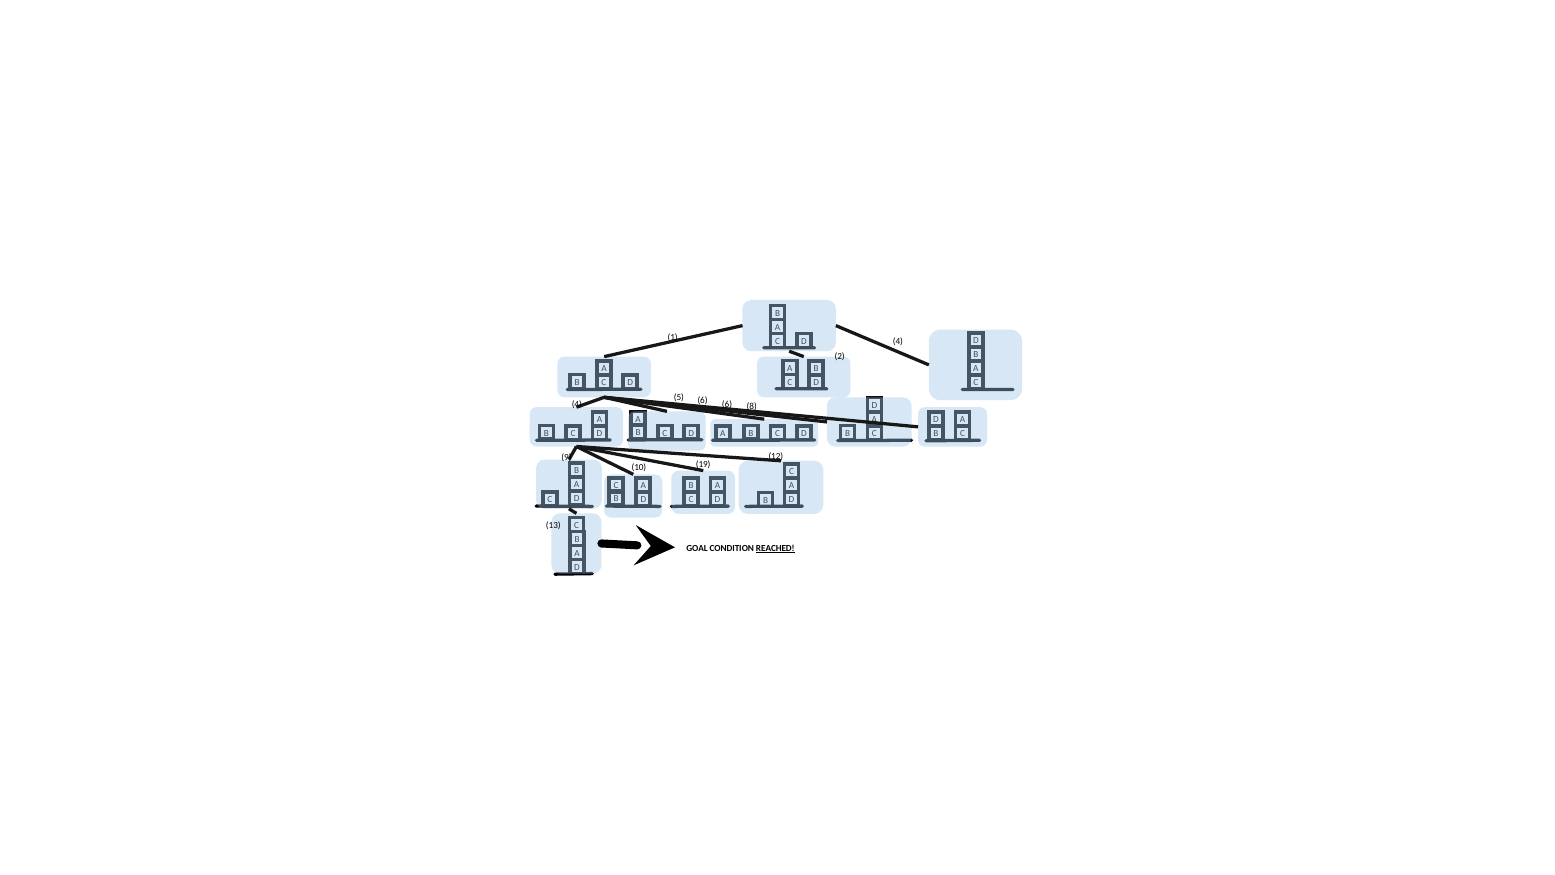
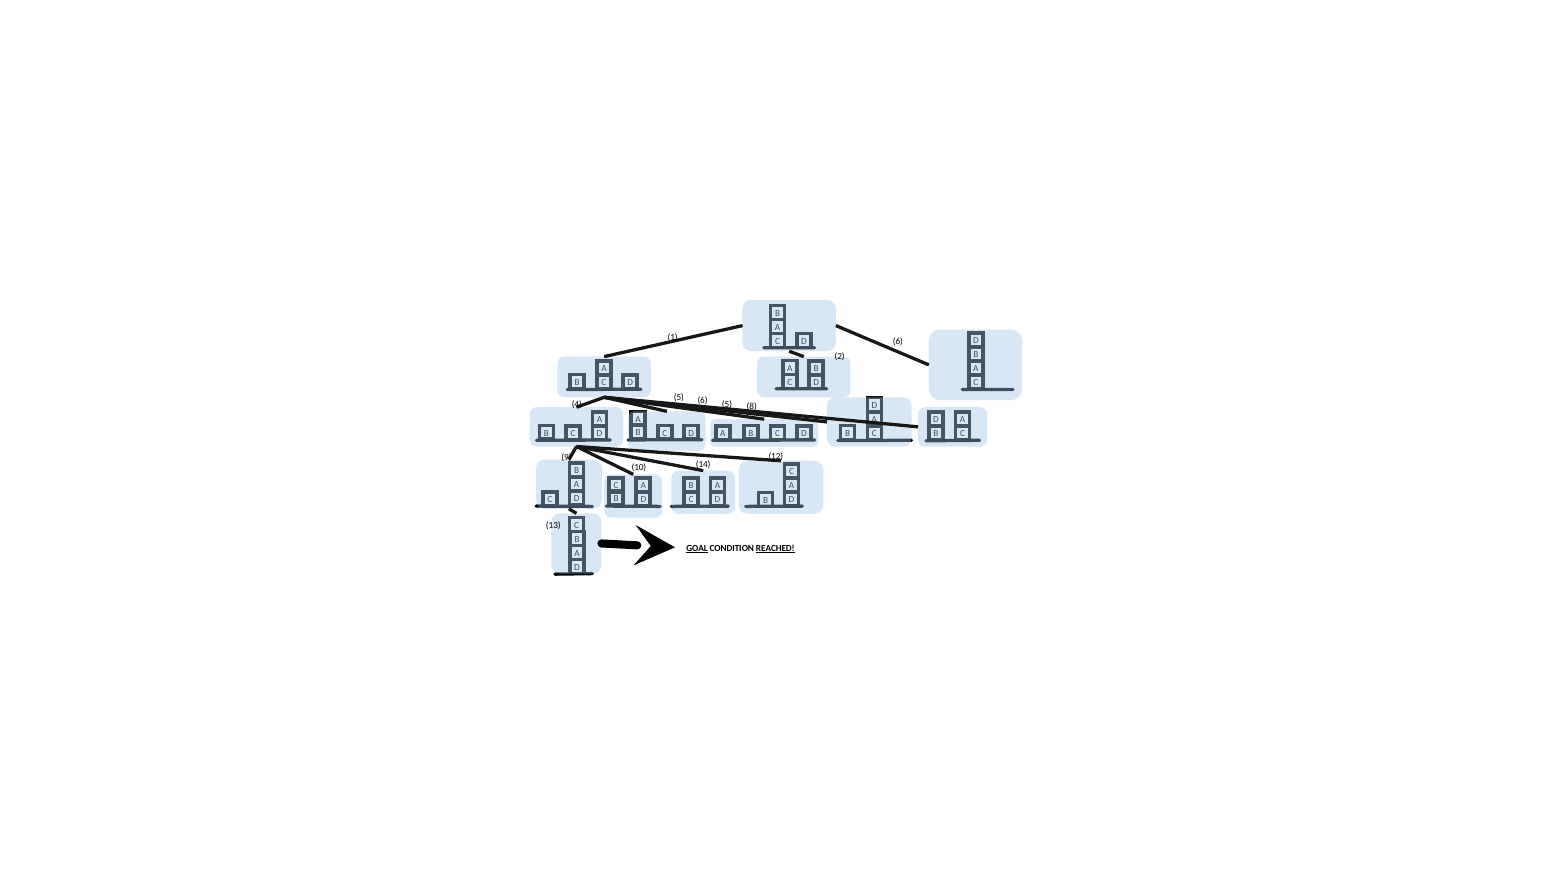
1 4: 4 -> 6 (898, 341)
6 6: 6 -> 5 (727, 404)
19: 19 -> 14 (703, 465)
GOAL underline: none -> present (697, 548)
